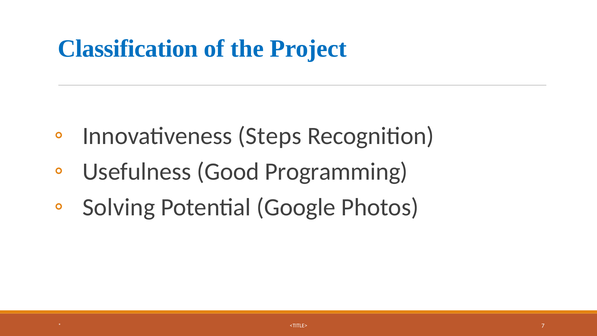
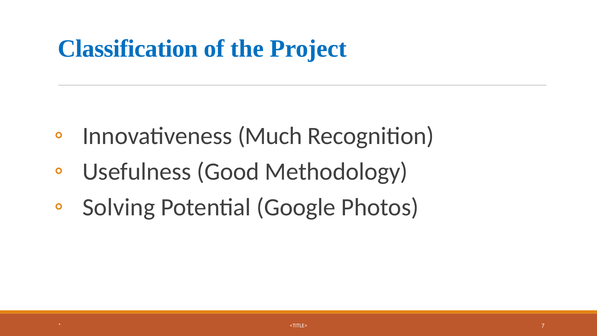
Steps: Steps -> Much (270, 136)
Programming: Programming -> Methodology (336, 172)
